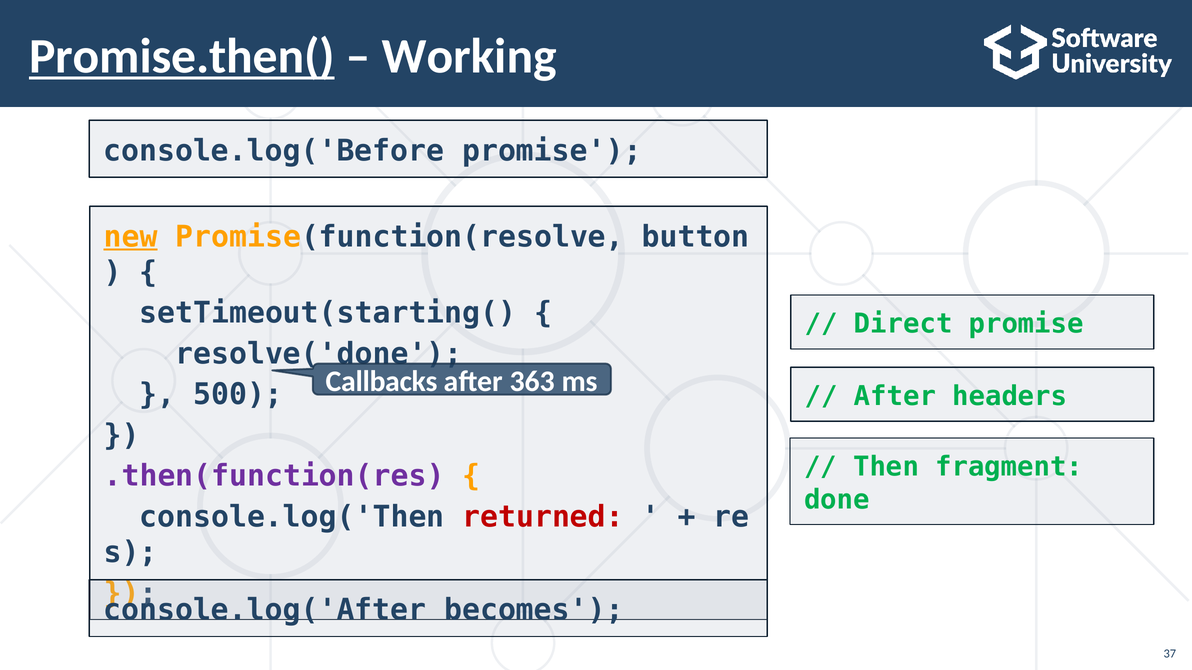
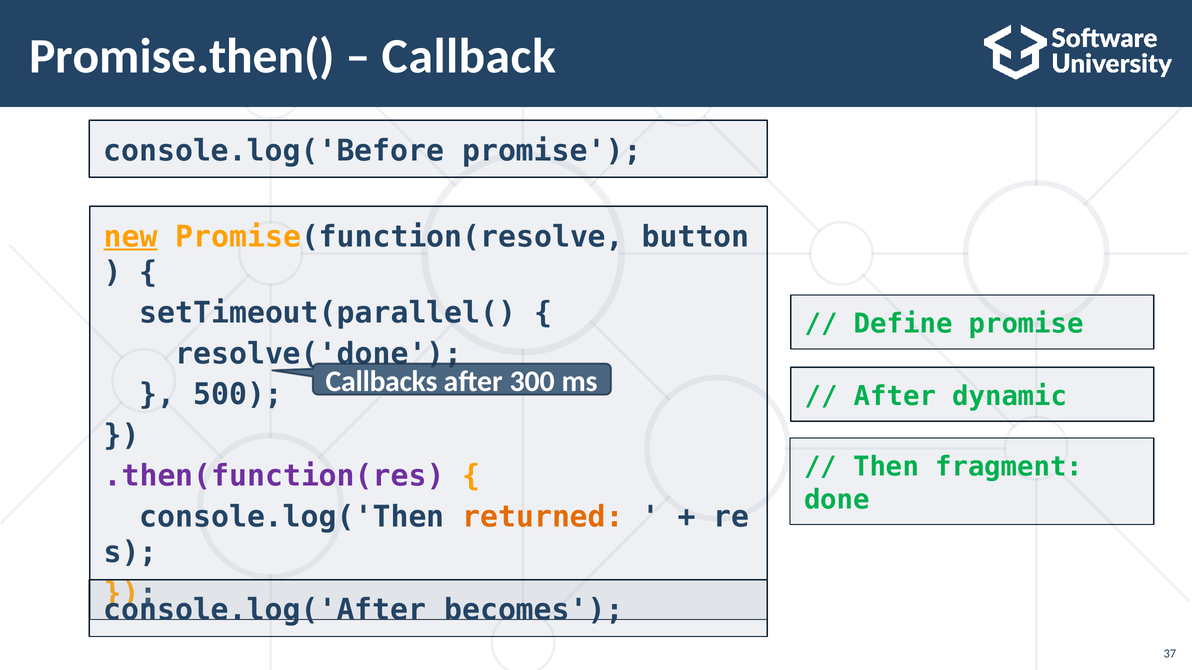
Promise.then( underline: present -> none (182, 56)
Working: Working -> Callback (469, 56)
setTimeout(starting(: setTimeout(starting( -> setTimeout(parallel( (328, 313)
Direct: Direct -> Define (903, 324)
363: 363 -> 300 (532, 381)
headers: headers -> dynamic (1010, 396)
returned colour: red -> orange (543, 517)
